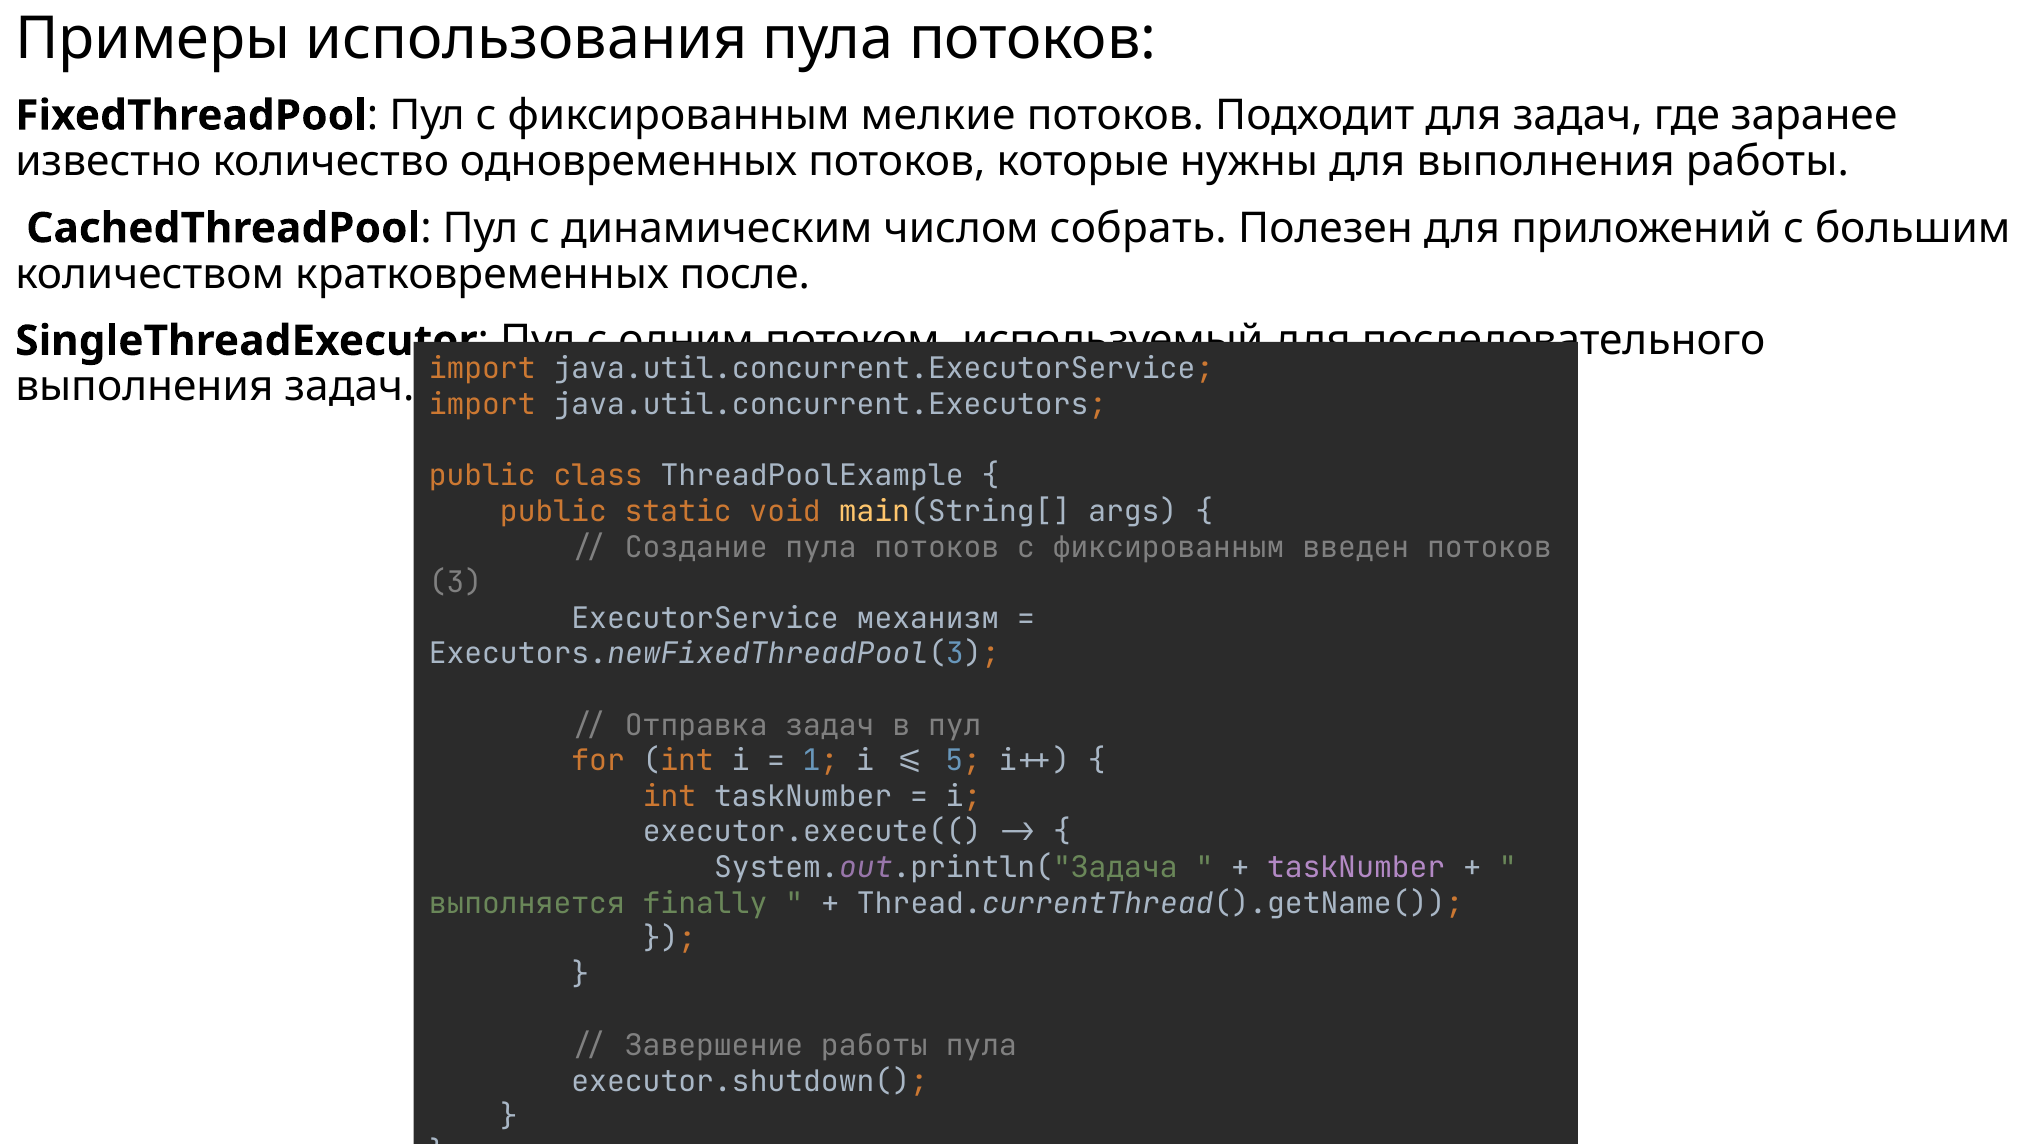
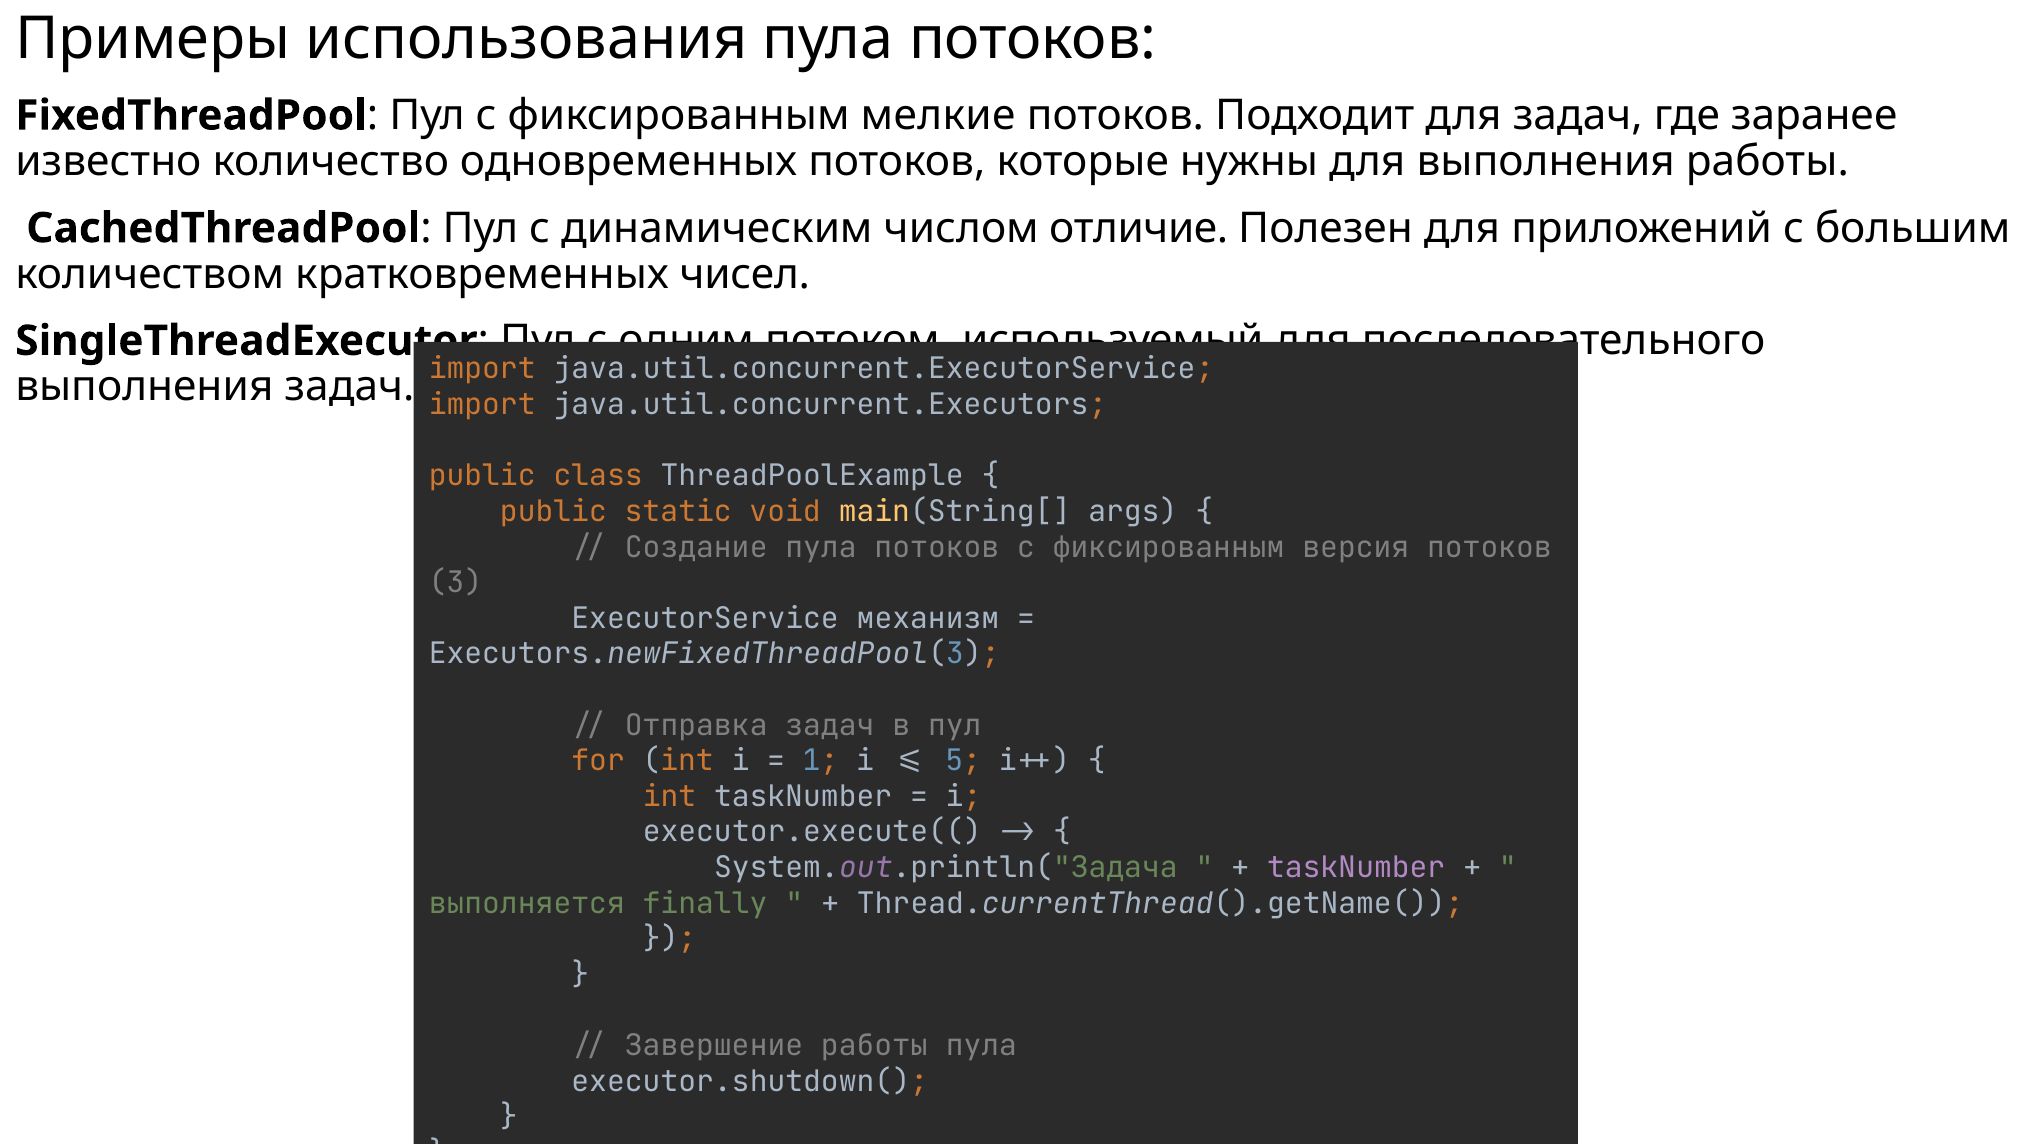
собрать: собрать -> отличие (1139, 228)
после: после -> чисел (745, 274)
введен: введен -> версия (1356, 547)
